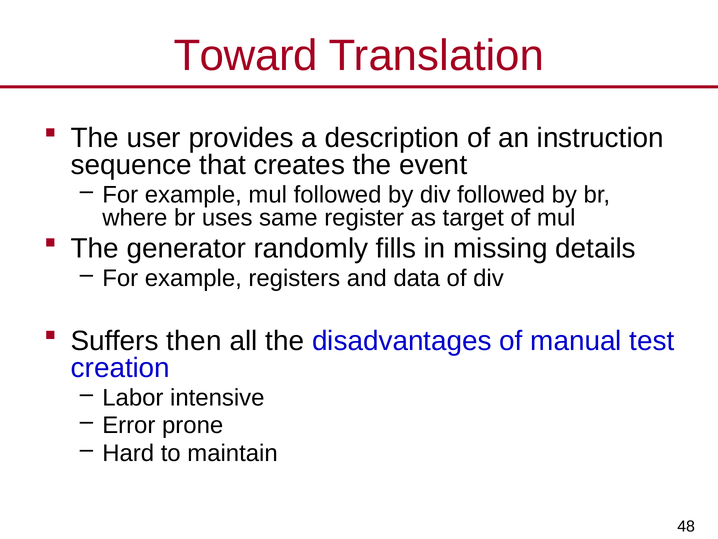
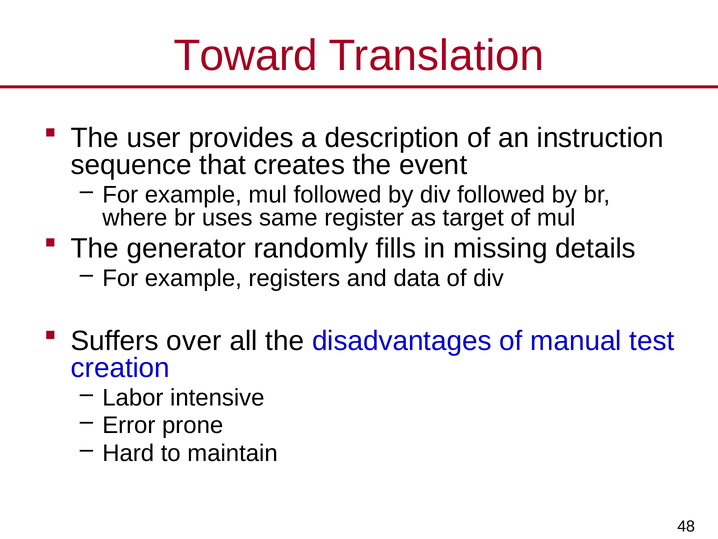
then: then -> over (194, 341)
